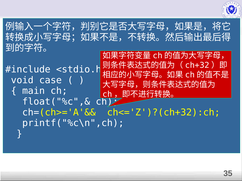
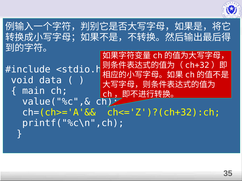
case: case -> data (50, 80)
float("%c",&: float("%c",& -> value("%c",& (56, 102)
